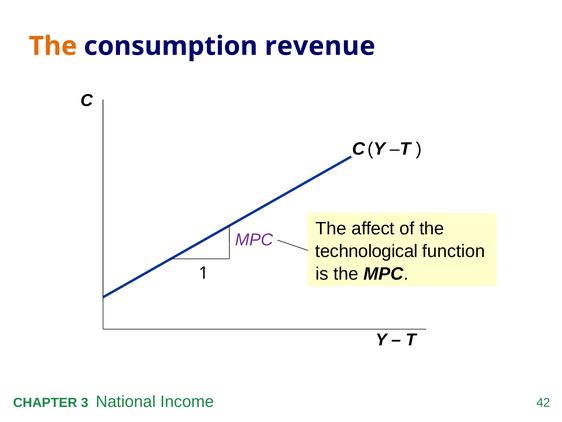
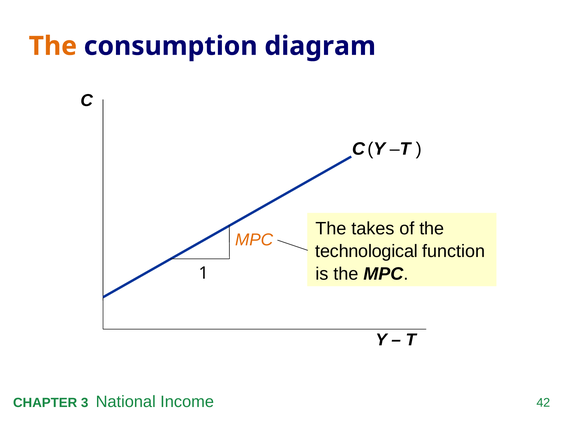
revenue: revenue -> diagram (320, 46)
affect: affect -> takes (373, 228)
MPC colour: purple -> orange (254, 239)
